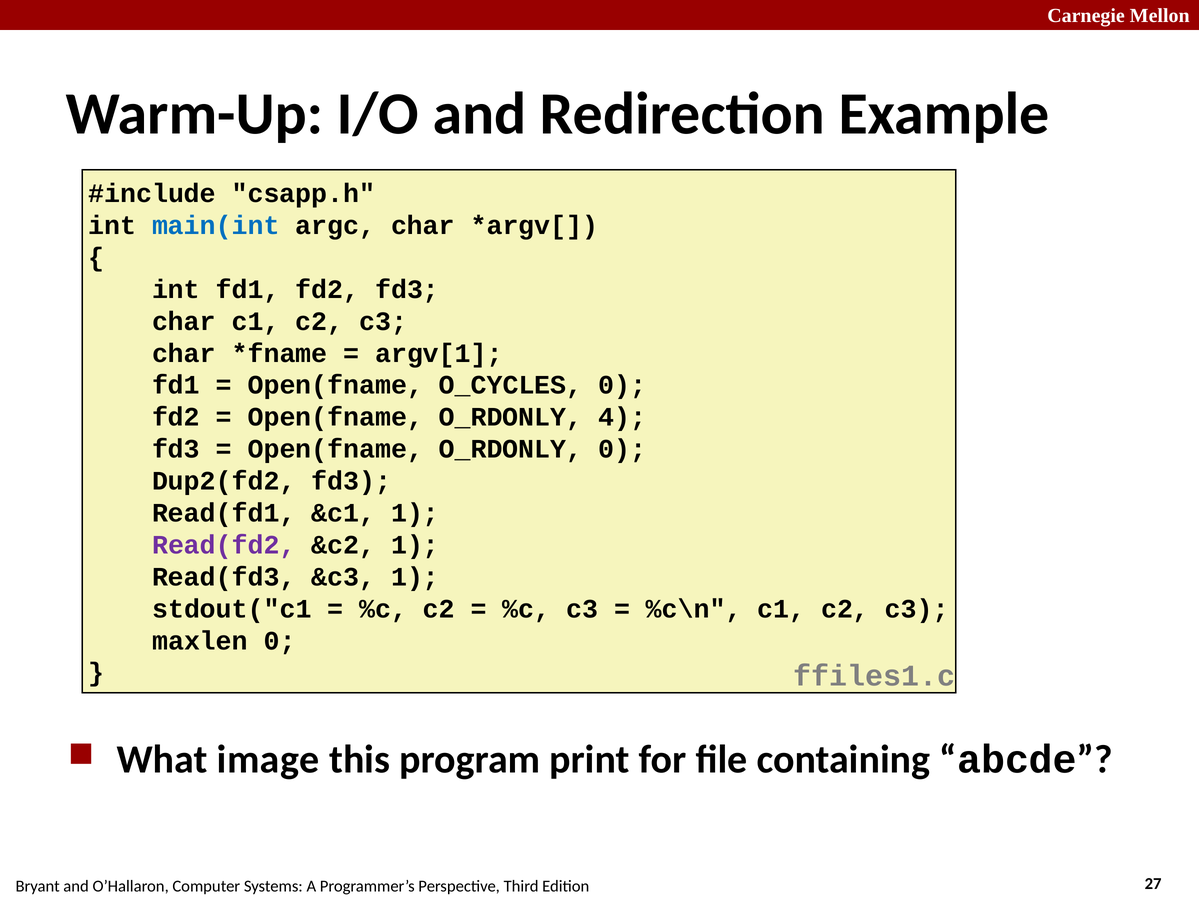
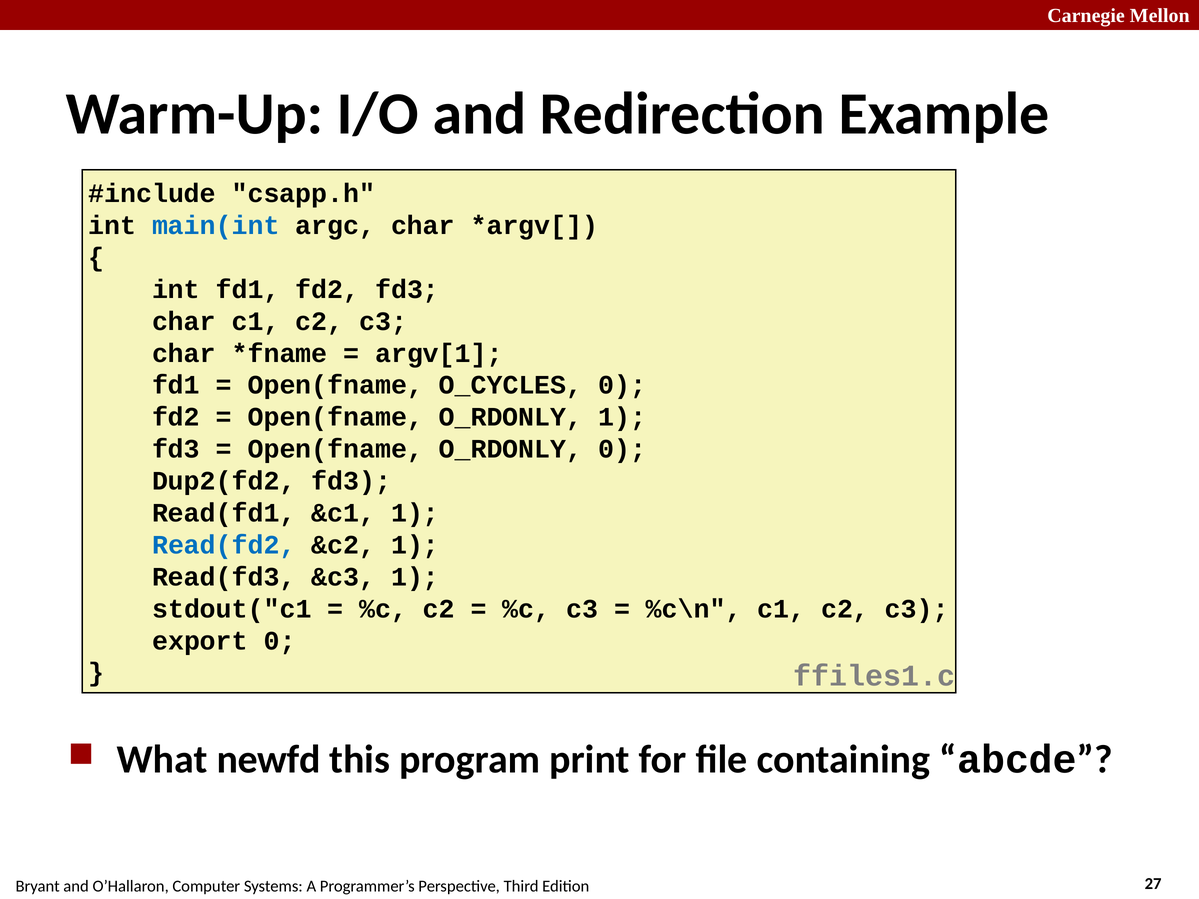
O_RDONLY 4: 4 -> 1 (622, 417)
Read(fd2 colour: purple -> blue (224, 545)
maxlen: maxlen -> export (200, 641)
image: image -> newfd (269, 760)
